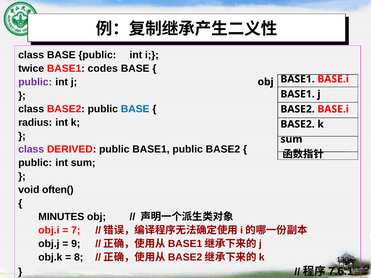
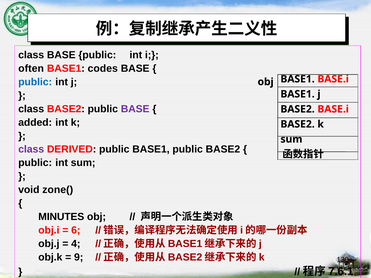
twice: twice -> often (31, 69)
public colour: purple -> blue (35, 82)
BASE colour: blue -> purple (135, 109)
radius: radius -> added (35, 122)
often(: often( -> zone( (58, 190)
7: 7 -> 6 (76, 230)
9: 9 -> 4 (76, 244)
8: 8 -> 9 (79, 257)
